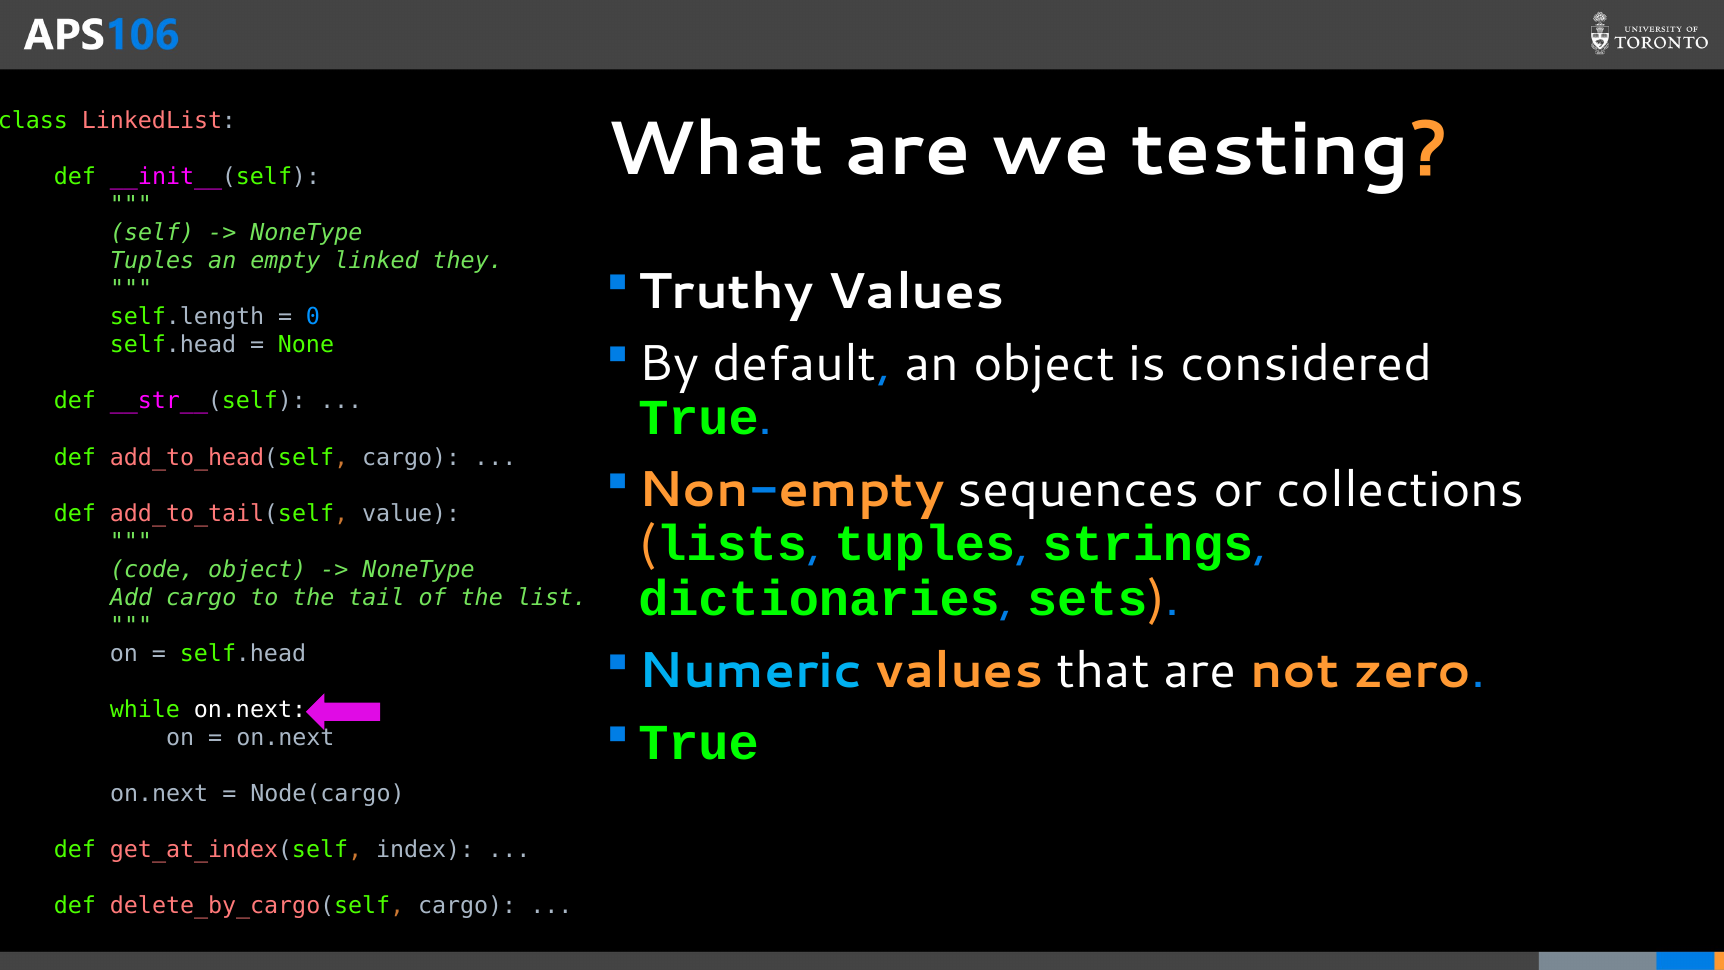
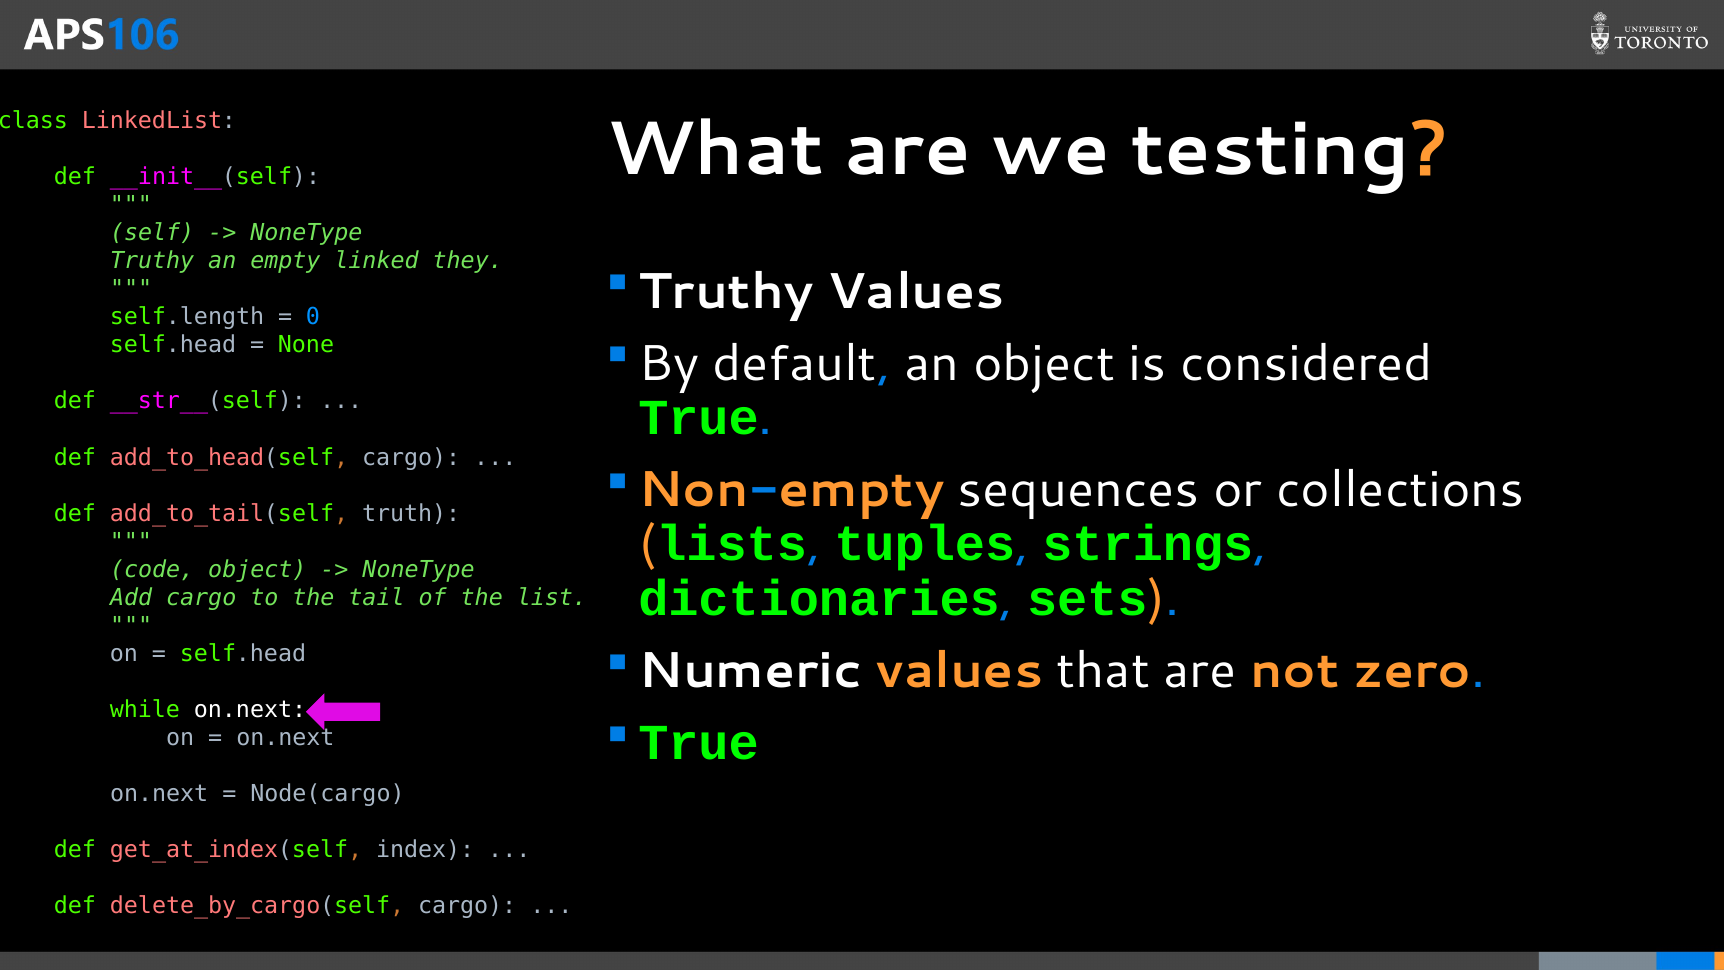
Tuples: Tuples -> Truthy (152, 261)
value: value -> truth (411, 513)
Numeric colour: light blue -> white (750, 671)
